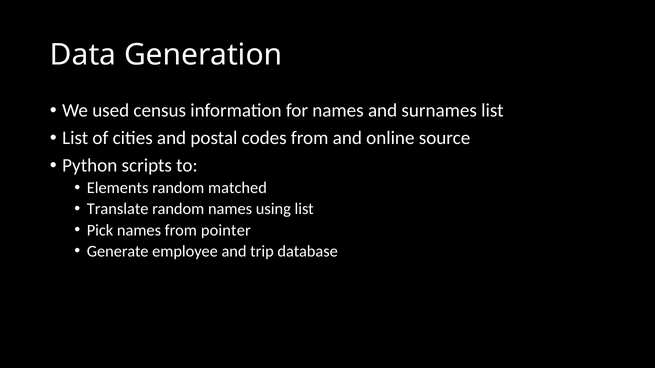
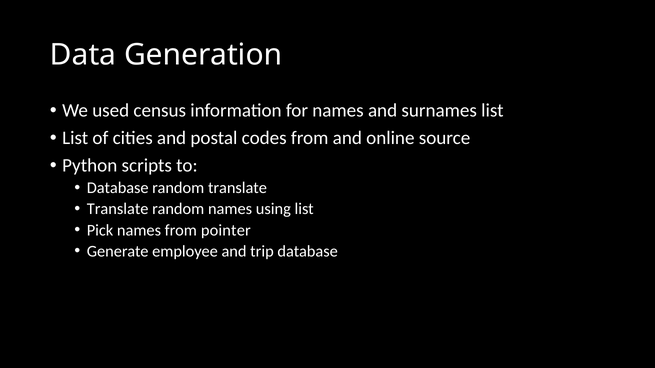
Elements: Elements -> Database (118, 188)
random matched: matched -> translate (237, 188)
